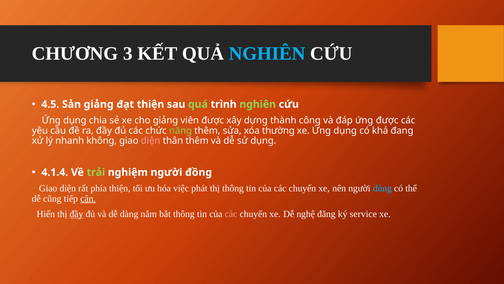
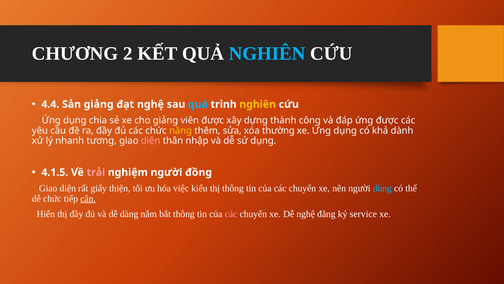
3: 3 -> 2 (128, 53)
4.5: 4.5 -> 4.4 (50, 104)
đạt thiện: thiện -> nghệ (150, 104)
quá colour: light green -> light blue (198, 104)
nghiên colour: light green -> yellow (258, 104)
năng colour: light green -> yellow (181, 130)
đang: đang -> dành (402, 130)
không: không -> tương (102, 141)
thân thêm: thêm -> nhập (197, 141)
4.1.4: 4.1.4 -> 4.1.5 (55, 172)
trải colour: light green -> pink (96, 172)
phía: phía -> giấy (99, 188)
phát: phát -> kiểu (199, 188)
dễ cũng: cũng -> chức (52, 198)
đầy underline: present -> none (76, 214)
